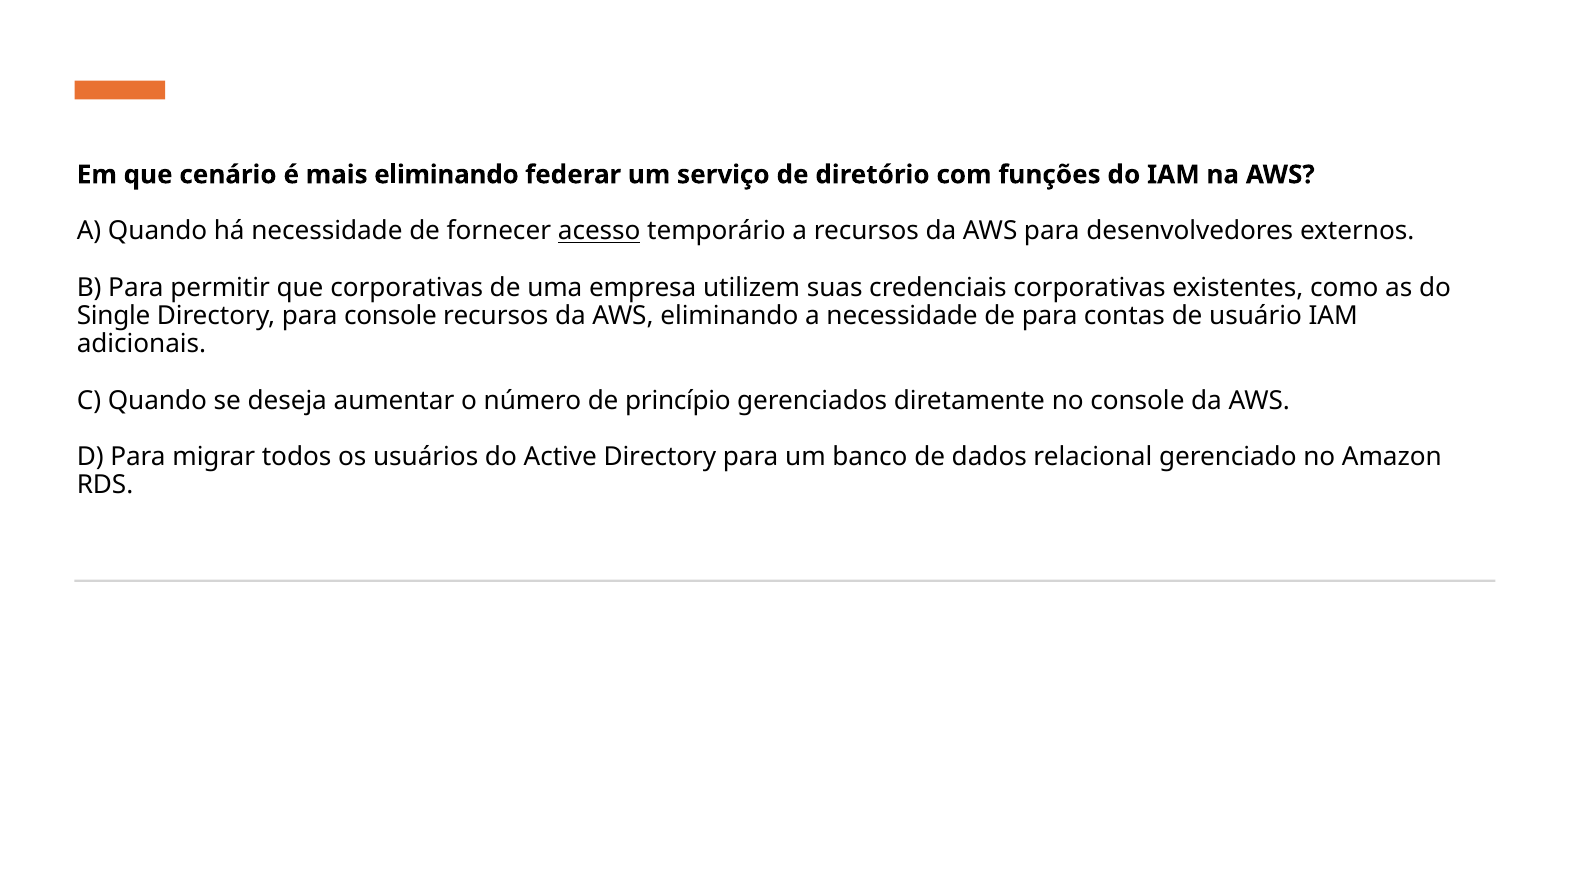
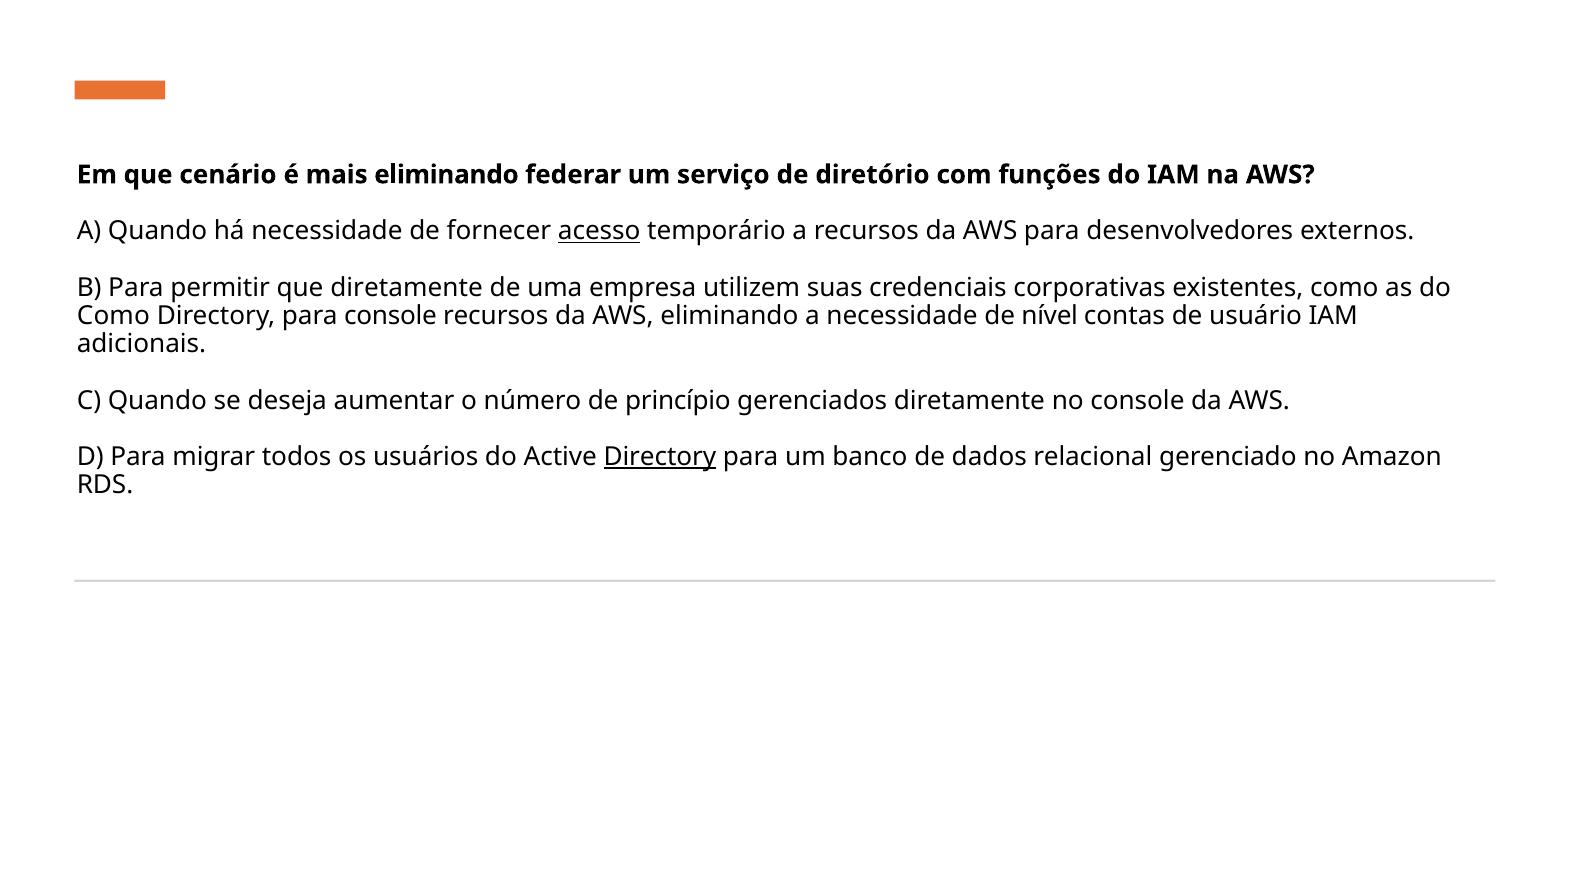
que corporativas: corporativas -> diretamente (407, 288)
Single: Single -> Como (113, 316)
de para: para -> nível (1050, 316)
Directory underline: none -> present (660, 457)
